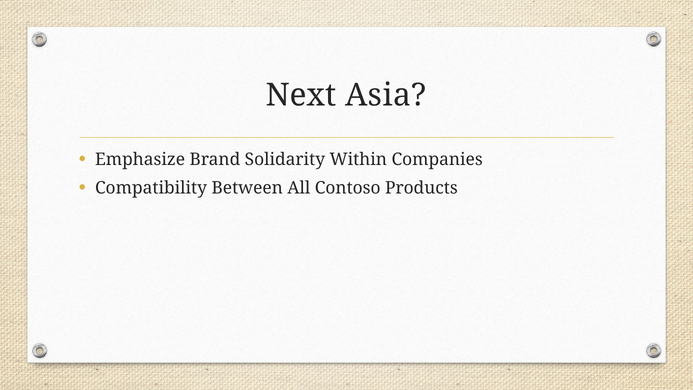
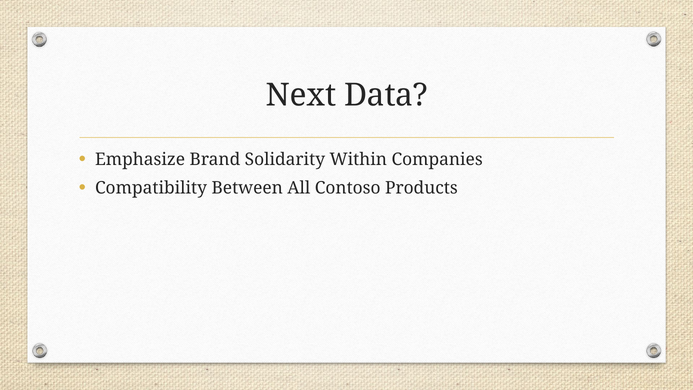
Asia: Asia -> Data (386, 95)
